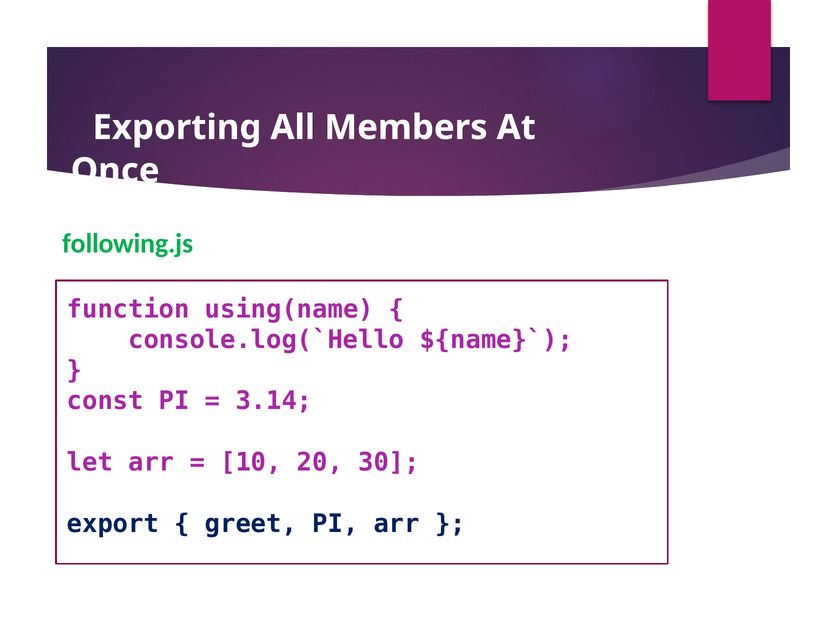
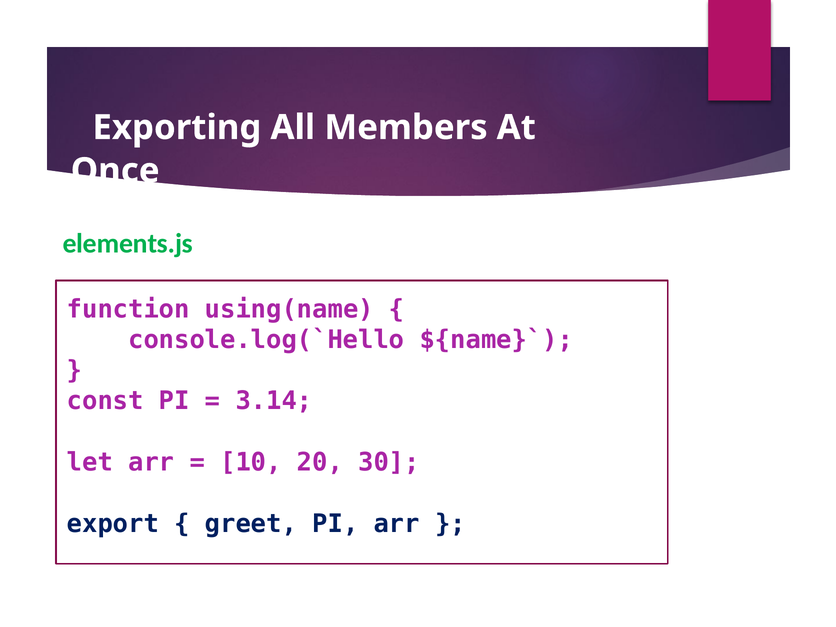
following.js: following.js -> elements.js (128, 244)
